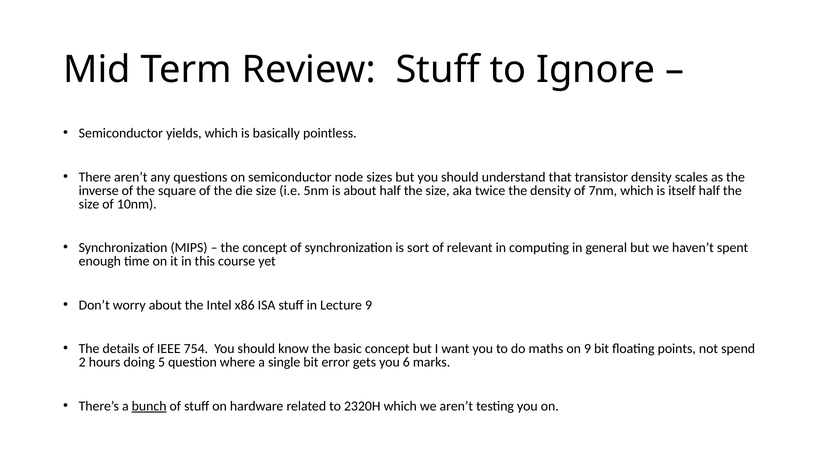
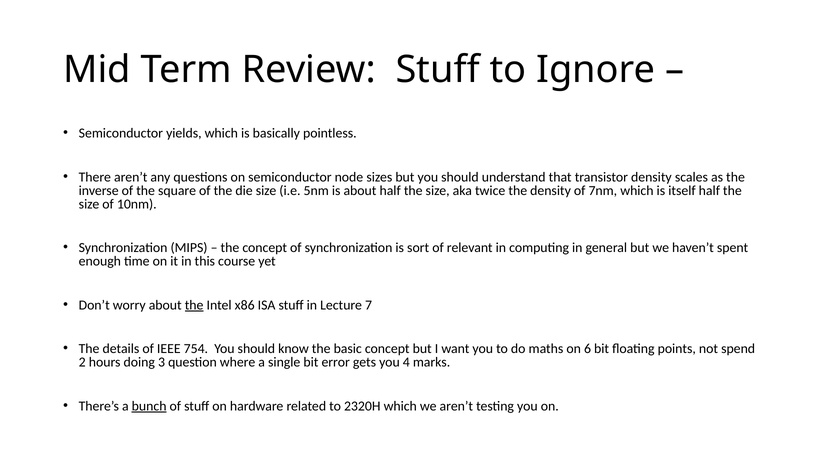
the underline: none -> present (194, 305)
Lecture 9: 9 -> 7 (369, 305)
on 9: 9 -> 6 (587, 349)
5: 5 -> 3 (161, 362)
6: 6 -> 4 (406, 362)
